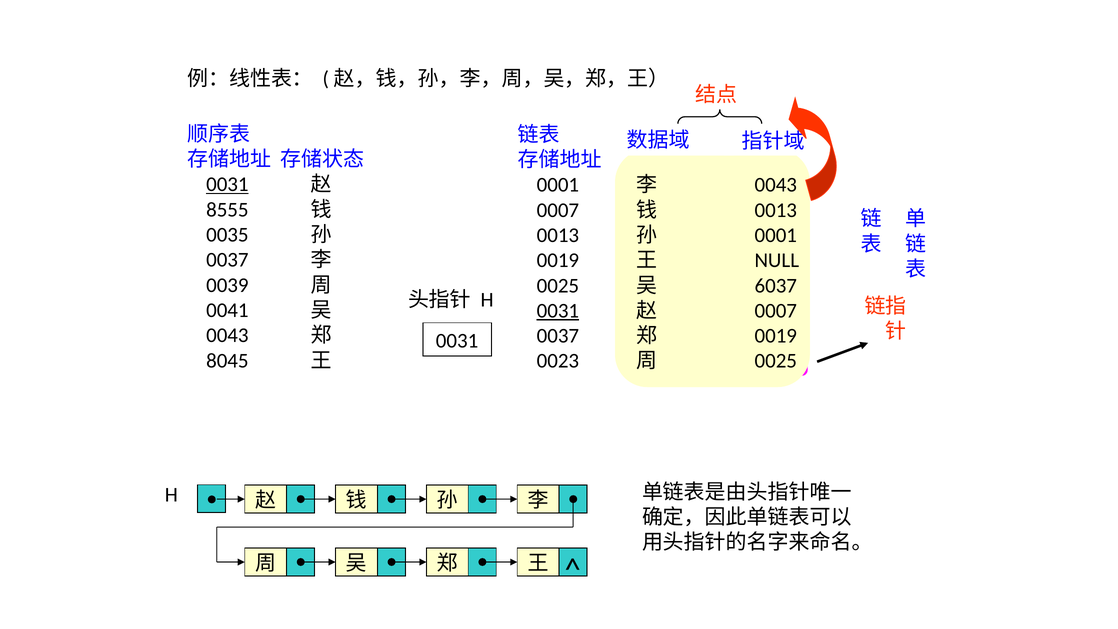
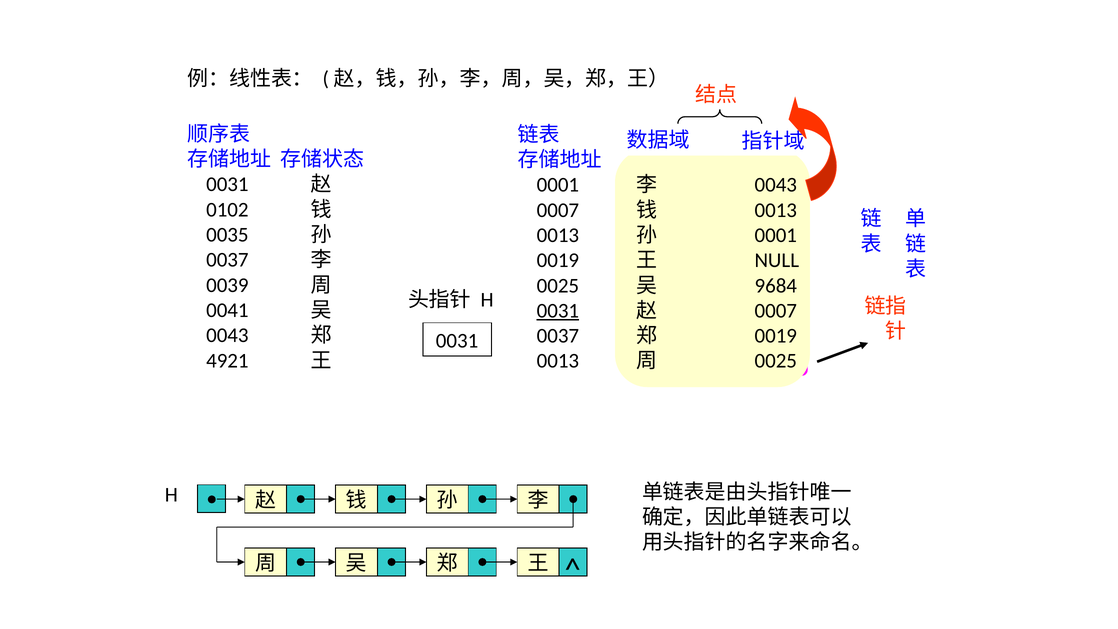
0031 underline: present -> none (227, 184)
8555: 8555 -> 0102 (227, 210)
6037: 6037 -> 9684 (776, 286)
8045: 8045 -> 4921 (227, 361)
0023: 0023 -> 0013 (558, 361)
